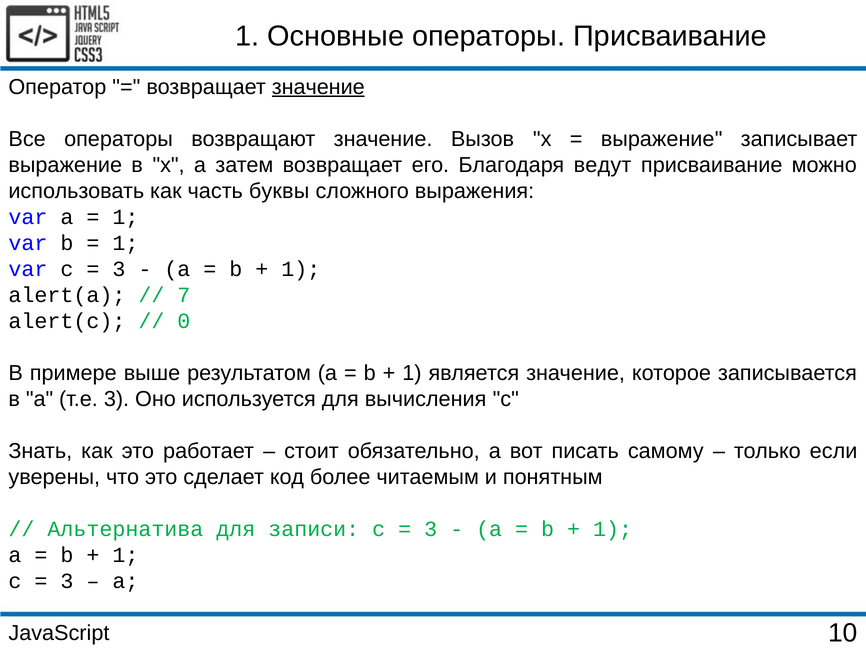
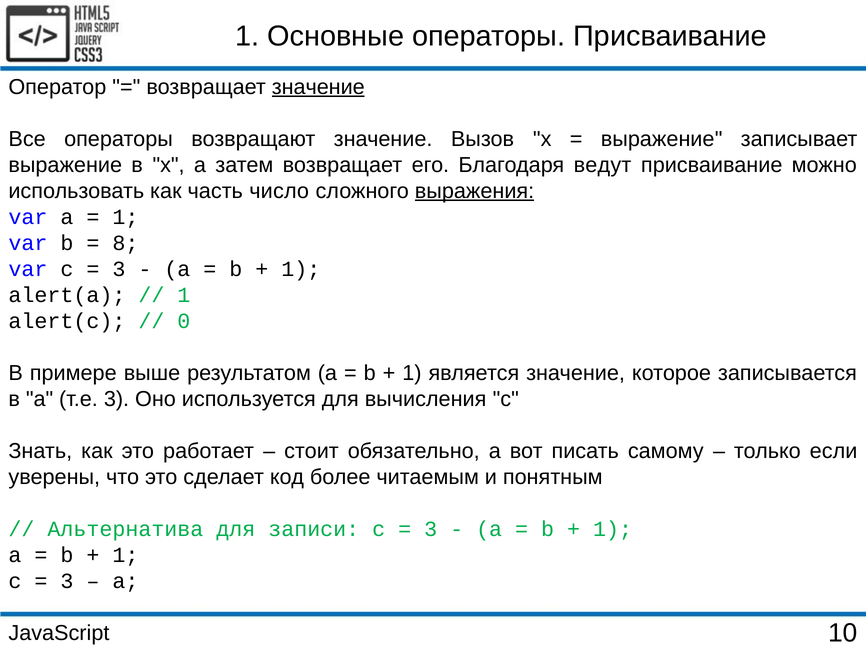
буквы: буквы -> число (279, 191)
выражения underline: none -> present (475, 191)
1: 1 -> 8 (125, 243)
7: 7 -> 1 (184, 295)
